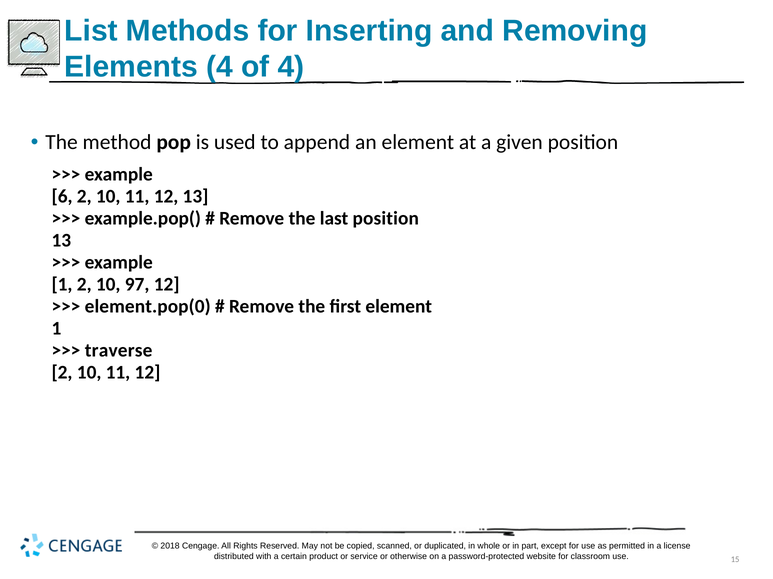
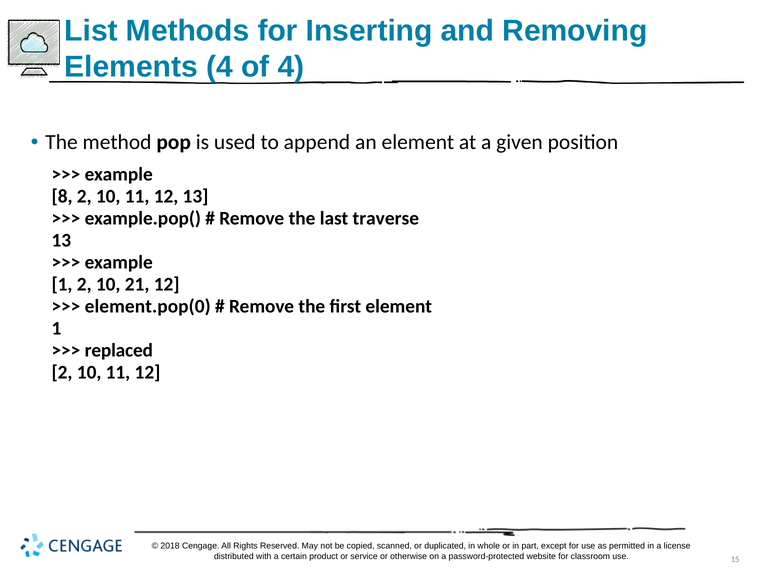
6: 6 -> 8 (62, 197)
last position: position -> traverse (386, 219)
97: 97 -> 21 (137, 285)
traverse: traverse -> replaced (119, 351)
